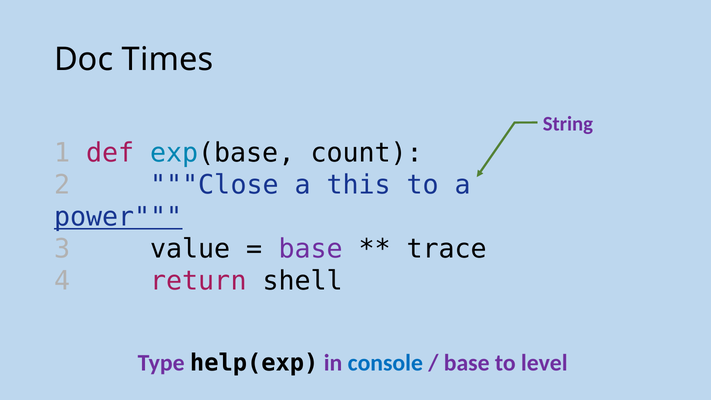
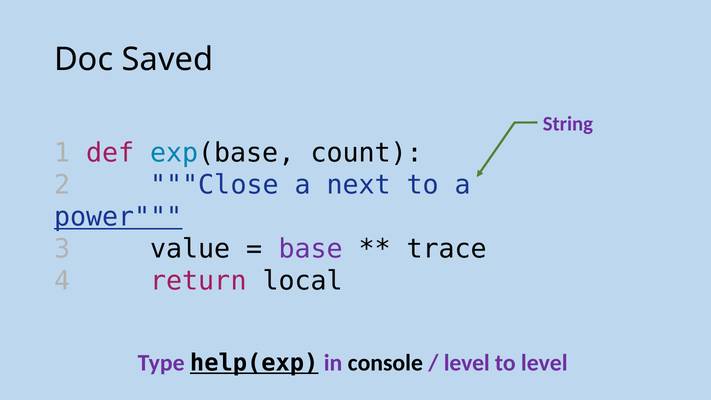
Times: Times -> Saved (168, 60)
this: this -> next (359, 185)
shell: shell -> local (303, 281)
help(exp underline: none -> present (254, 363)
console colour: blue -> black (385, 363)
base: base -> level (467, 363)
